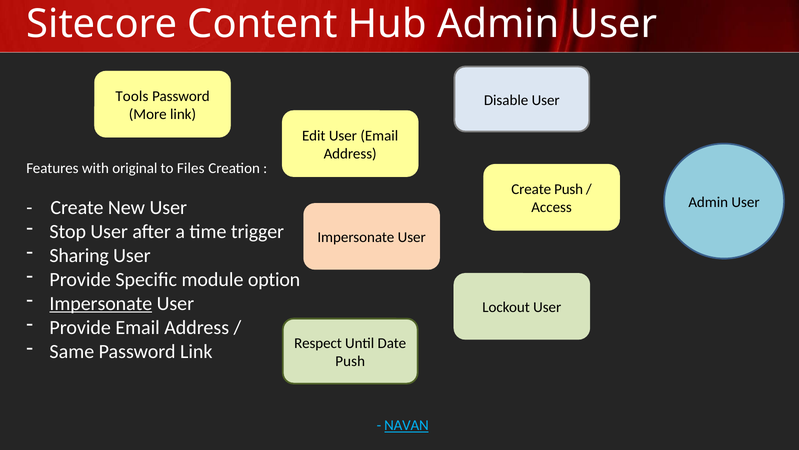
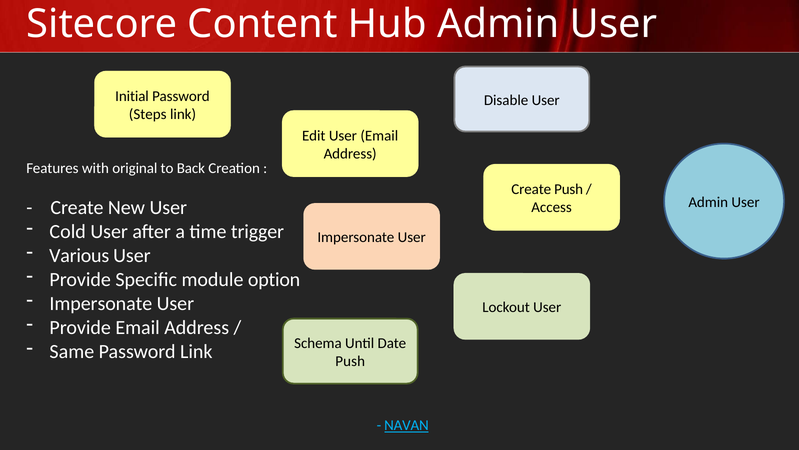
Tools: Tools -> Initial (132, 96)
More: More -> Steps (148, 114)
Files: Files -> Back (191, 168)
Stop: Stop -> Cold (68, 231)
Sharing: Sharing -> Various (79, 255)
Impersonate underline: present -> none (101, 303)
Respect: Respect -> Schema (318, 343)
